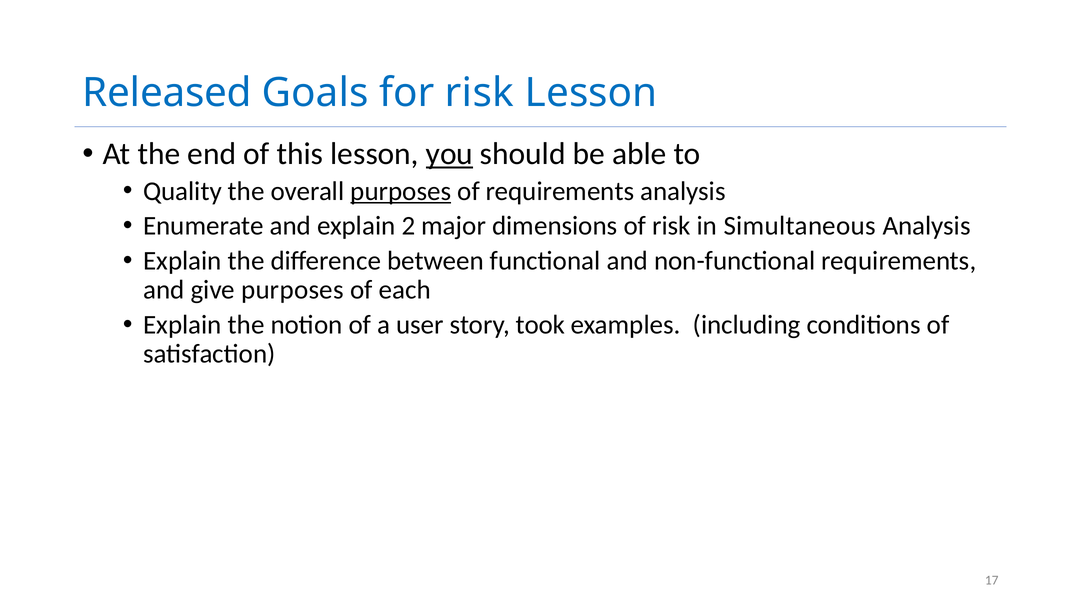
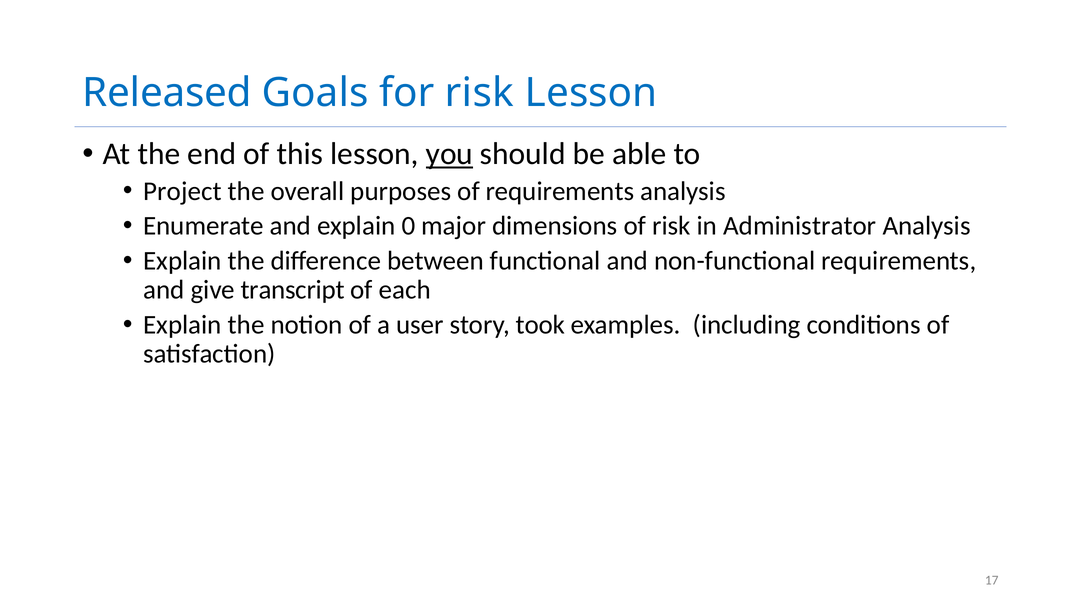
Quality: Quality -> Project (182, 191)
purposes underline: present -> none (401, 191)
2: 2 -> 0 (408, 226)
Simultaneous: Simultaneous -> Administrator (800, 226)
give purposes: purposes -> transcript (293, 290)
